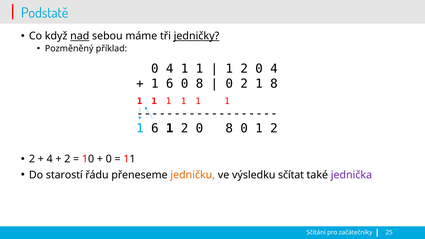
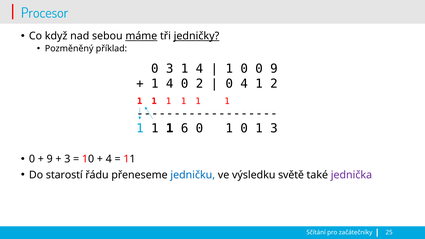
Podstatě: Podstatě -> Procesor (45, 13)
nad underline: present -> none (80, 36)
máme underline: none -> present (141, 36)
4: 4 -> 3 (170, 69)
1: 1 -> 4 (199, 69)
2: 2 -> 0 (244, 69)
4: 4 -> 9 (274, 69)
6: 6 -> 4 (170, 84)
8: 8 -> 2 (200, 84)
0 2: 2 -> 4 (244, 84)
1 8: 8 -> 2 (274, 84)
6: 6 -> 1 (155, 128)
2: 2 -> 6 (185, 128)
8: 8 -> 1 (229, 128)
0 1 2: 2 -> 3 (274, 128)
2: 2 -> 0 (32, 159)
4: 4 -> 9 (50, 159)
2: 2 -> 3 (67, 159)
0: 0 -> 4 (109, 159)
jedničku colour: orange -> blue (193, 175)
sčítat: sčítat -> světě (291, 175)
